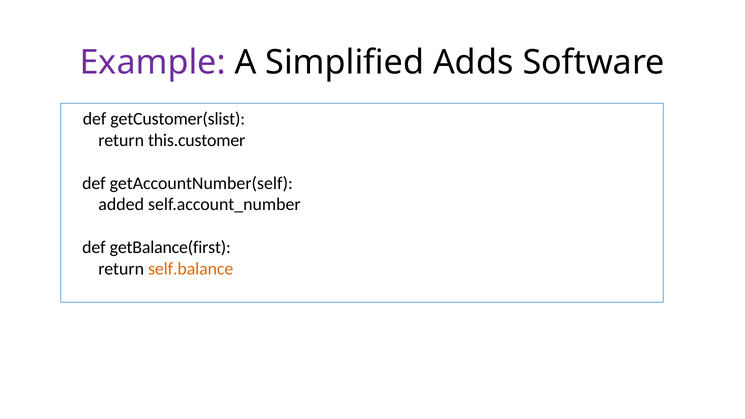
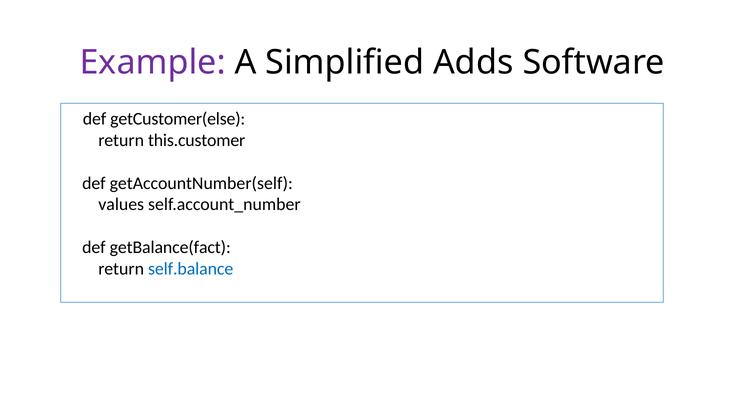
getCustomer(slist: getCustomer(slist -> getCustomer(else (178, 119)
added: added -> values (121, 205)
getBalance(first: getBalance(first -> getBalance(fact (170, 247)
self.balance colour: orange -> blue (191, 269)
